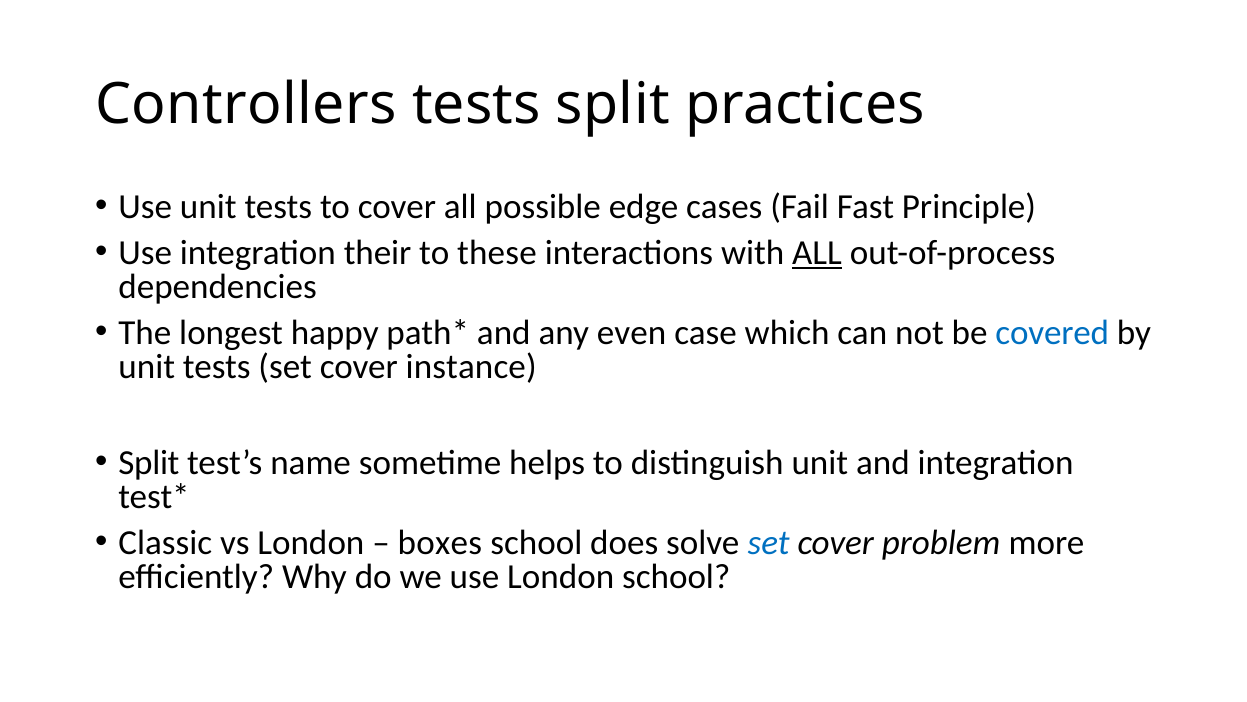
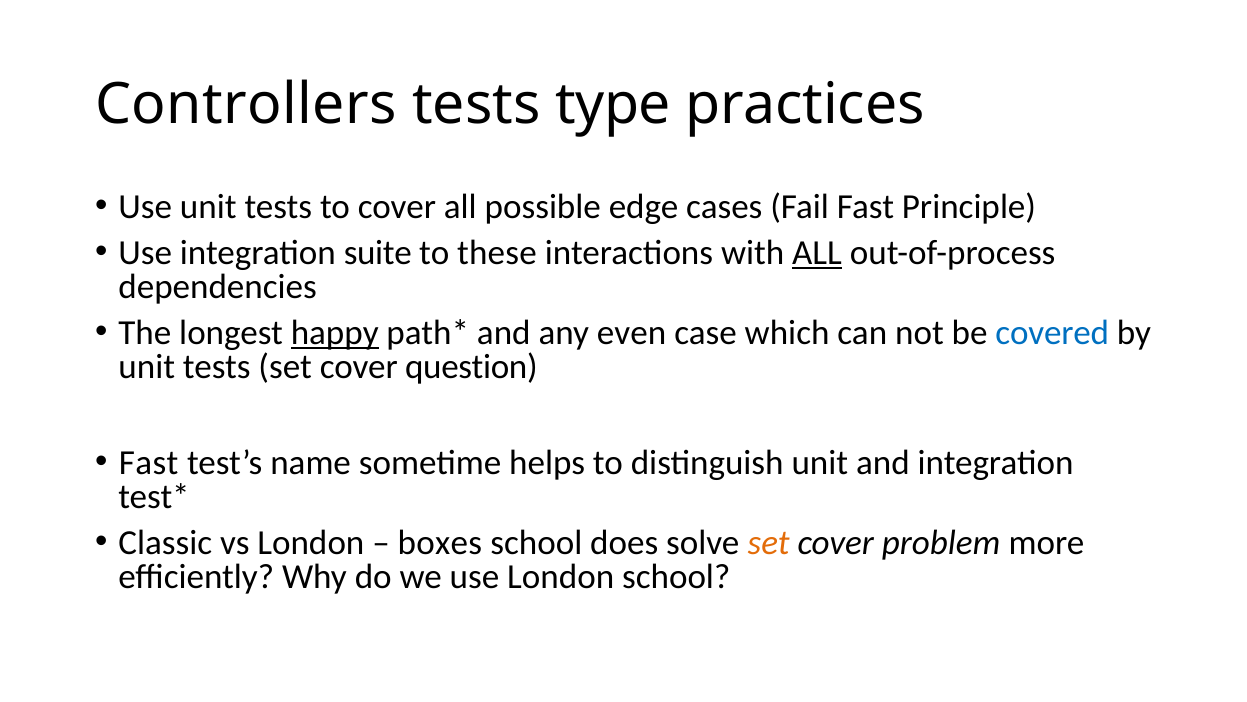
tests split: split -> type (613, 105)
their: their -> suite (378, 253)
happy underline: none -> present (335, 333)
instance: instance -> question (471, 367)
Split: Split -> Fast (149, 462)
set colour: blue -> orange (769, 542)
